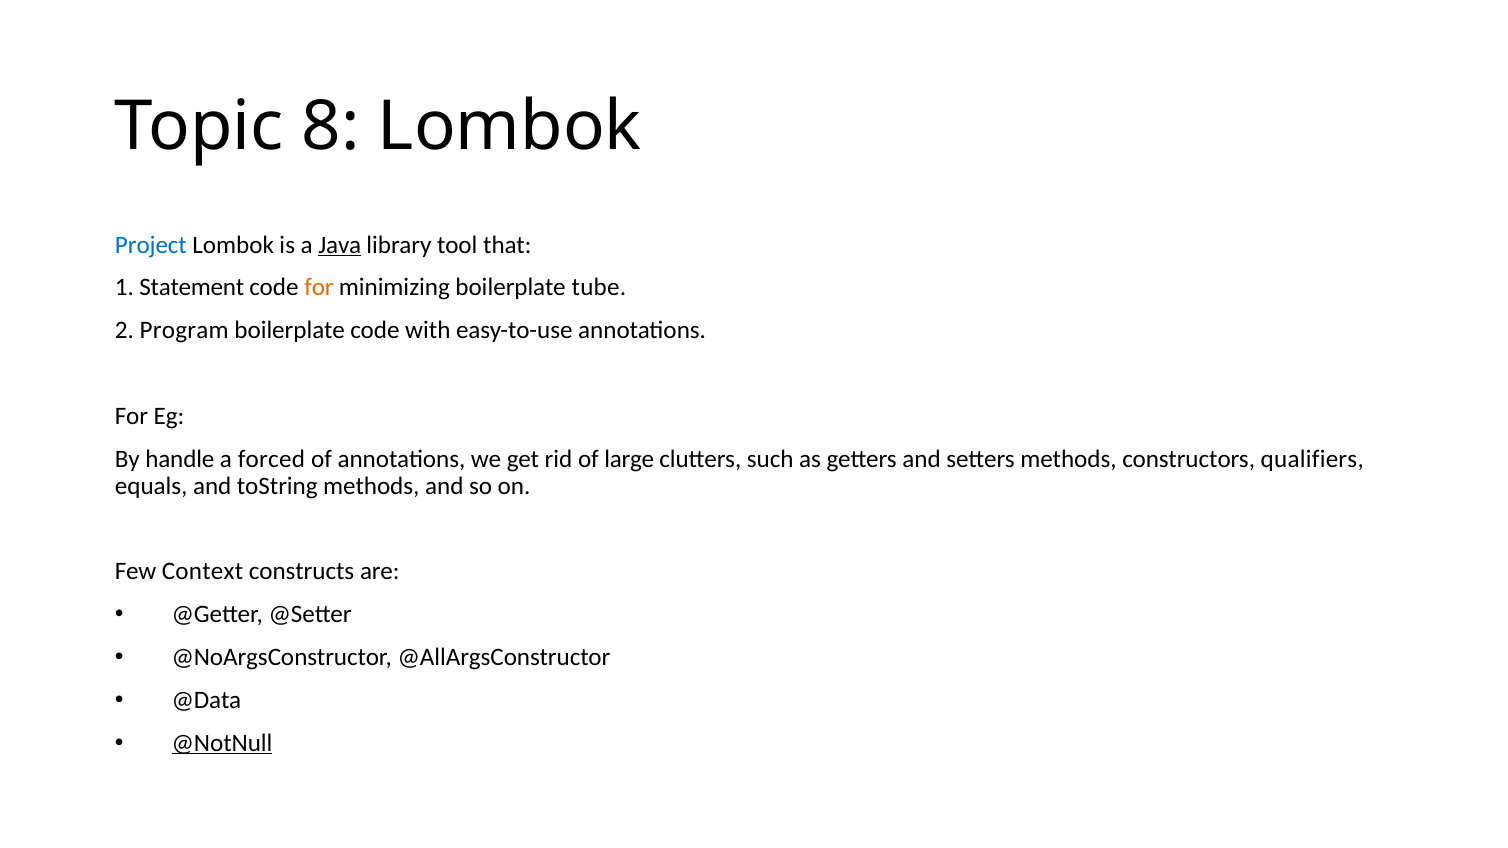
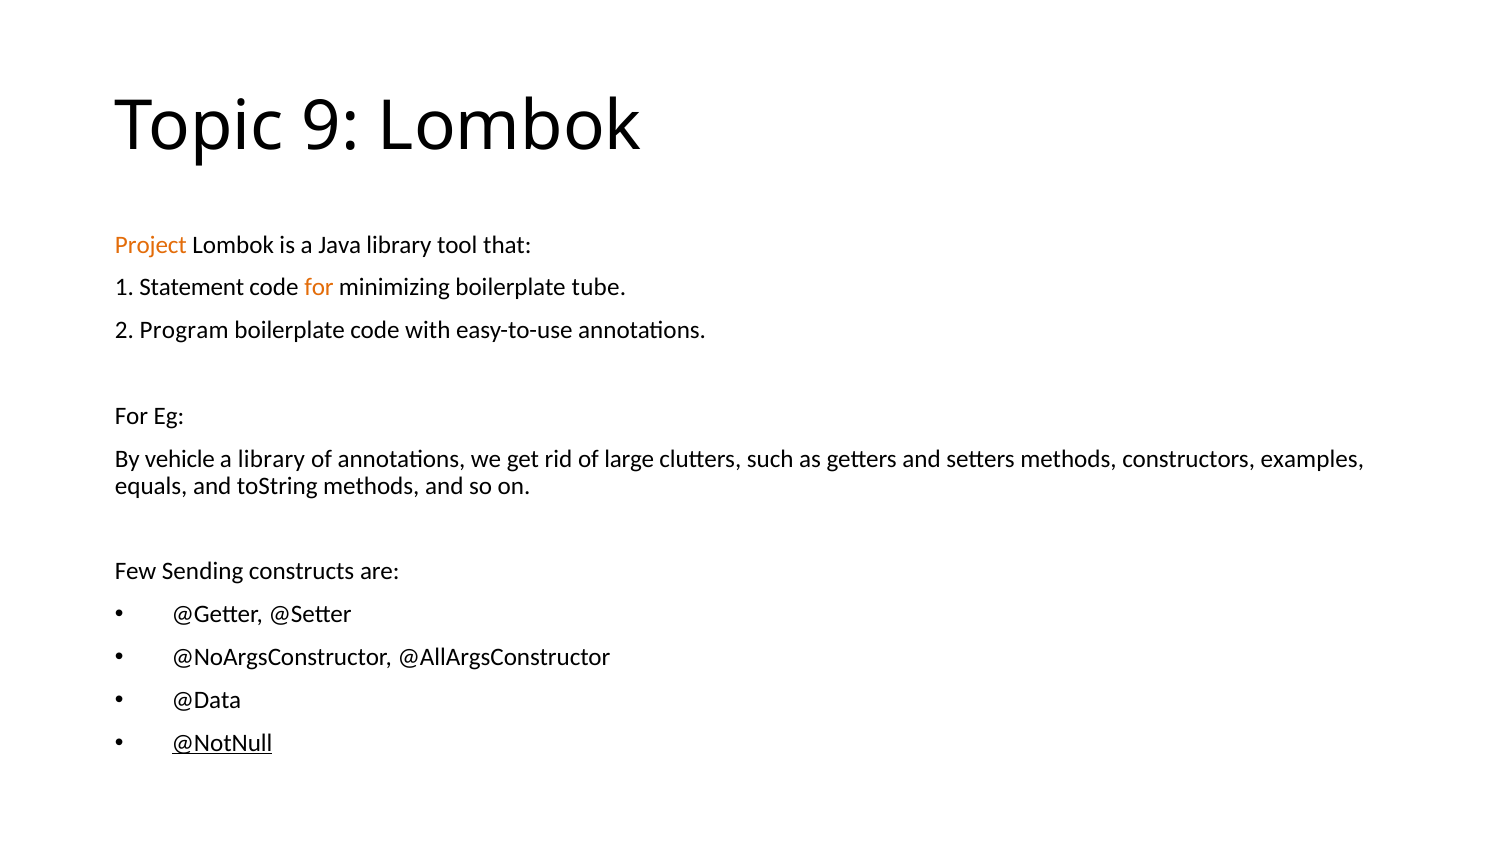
8: 8 -> 9 (331, 127)
Project colour: blue -> orange (151, 245)
Java underline: present -> none (340, 245)
handle: handle -> vehicle (180, 459)
a forced: forced -> library (271, 459)
qualifiers: qualifiers -> examples (1312, 459)
Context: Context -> Sending (203, 572)
